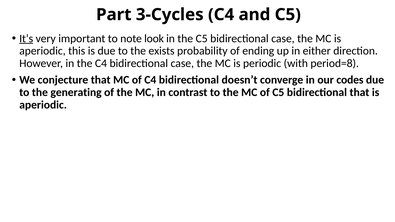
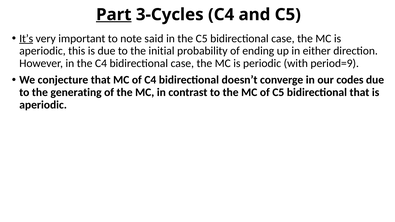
Part underline: none -> present (114, 15)
look: look -> said (154, 39)
exists: exists -> initial (162, 51)
period=8: period=8 -> period=9 (335, 63)
